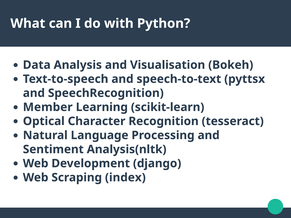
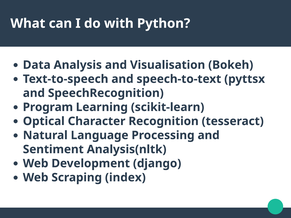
Member: Member -> Program (48, 107)
